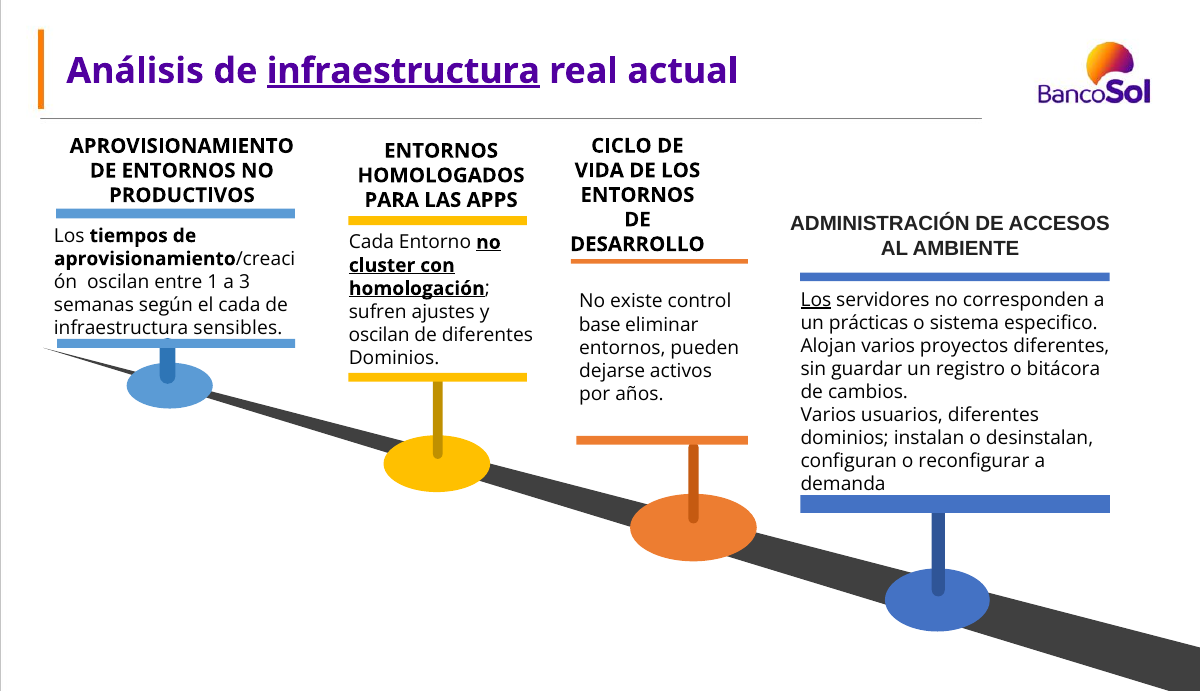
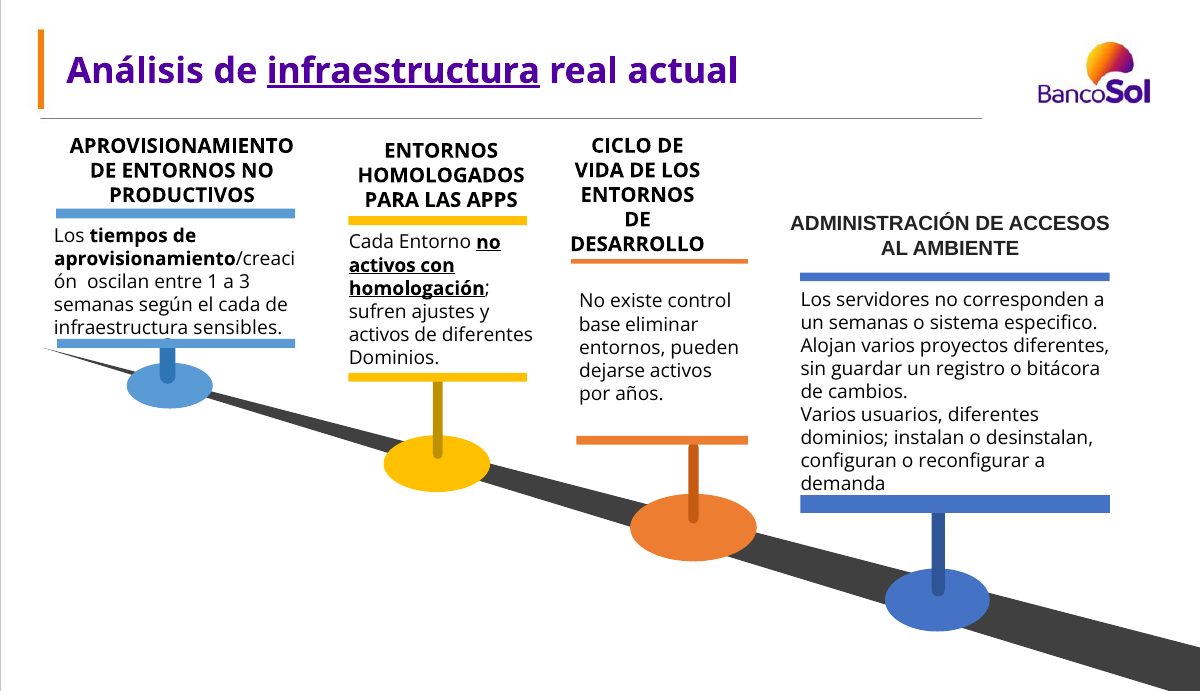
cluster: cluster -> activos (382, 265)
Los underline: present -> none (816, 300)
un prácticas: prácticas -> semanas (869, 323)
oscilan: oscilan -> activos (379, 335)
